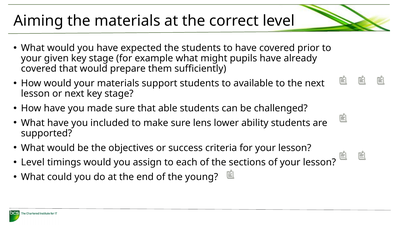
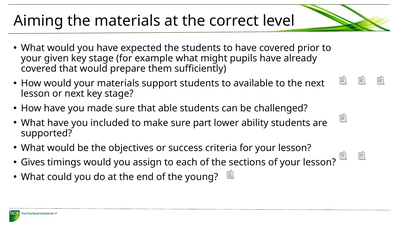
lens: lens -> part (202, 123)
Level: Level -> Gives (33, 162)
